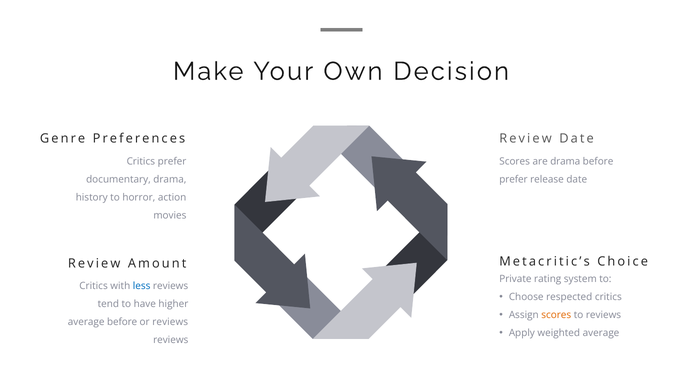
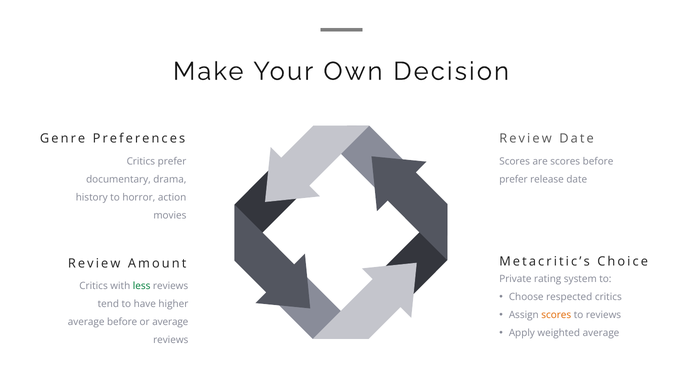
are drama: drama -> scores (565, 161)
less colour: blue -> green (142, 286)
or reviews: reviews -> average (170, 322)
